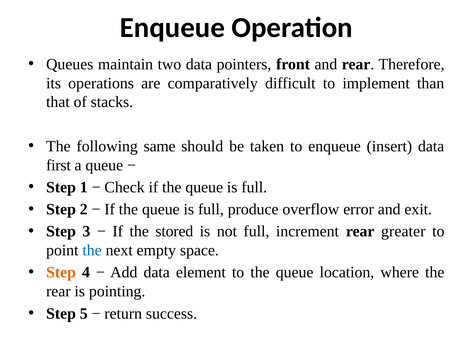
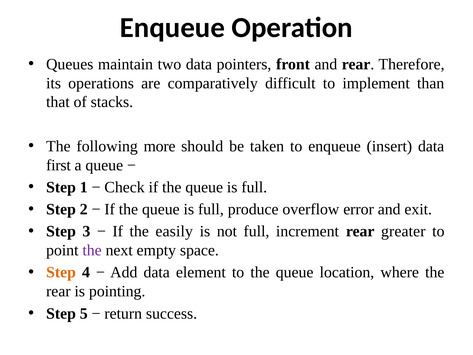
same: same -> more (160, 146)
stored: stored -> easily (174, 231)
the colour: blue -> purple (92, 250)
